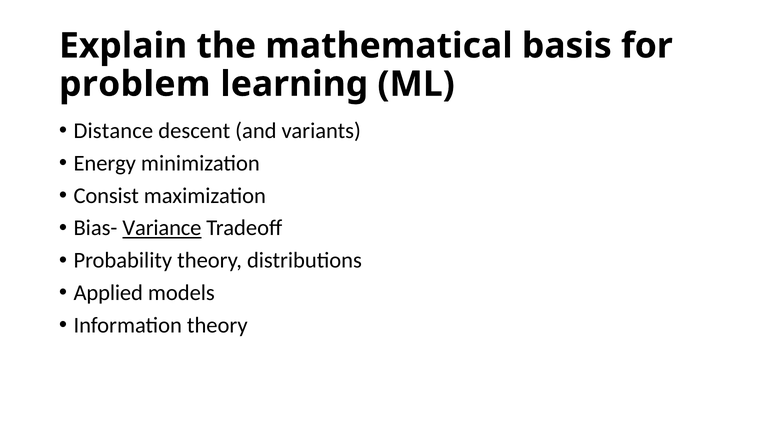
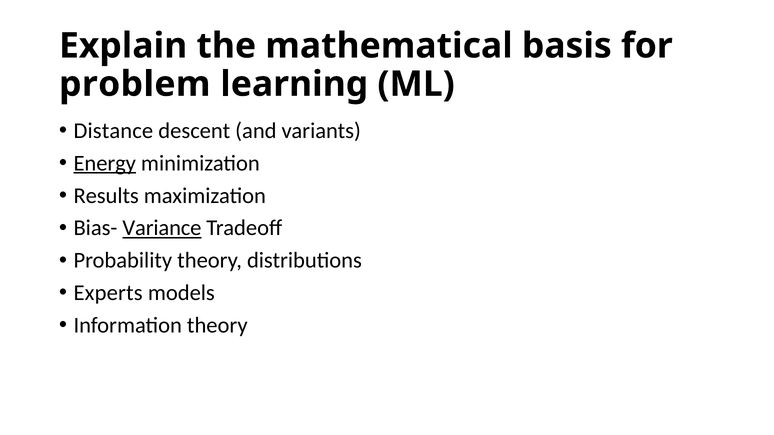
Energy underline: none -> present (105, 163)
Consist: Consist -> Results (106, 196)
Applied: Applied -> Experts (108, 293)
